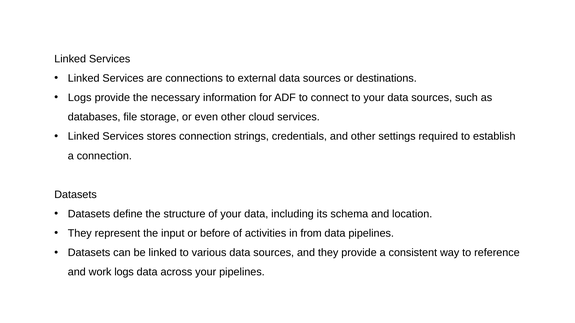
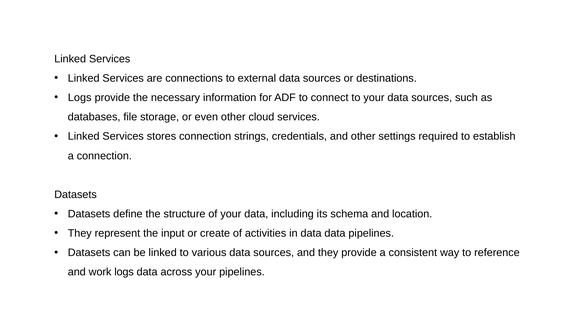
before: before -> create (215, 234)
in from: from -> data (311, 234)
